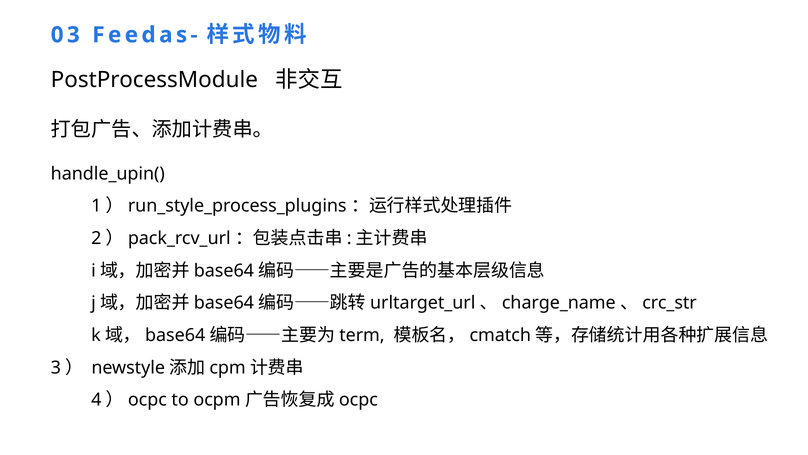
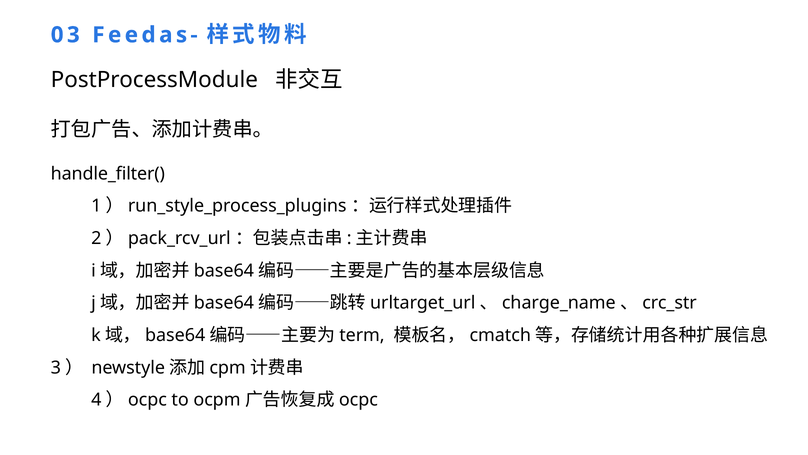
handle_upin(: handle_upin( -> handle_filter( (108, 173)
